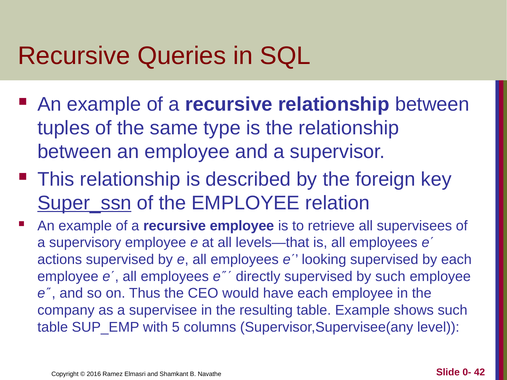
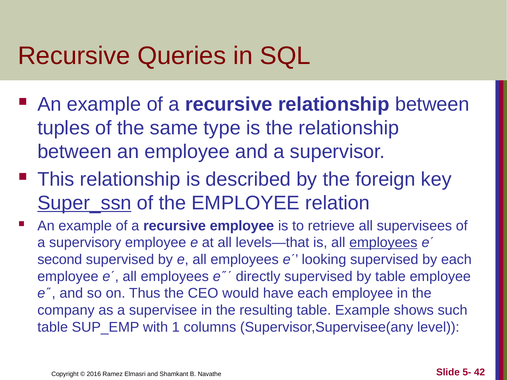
employees underline: none -> present (383, 243)
actions: actions -> second (60, 260)
by such: such -> table (390, 277)
5: 5 -> 1 (176, 327)
0-: 0- -> 5- (467, 372)
